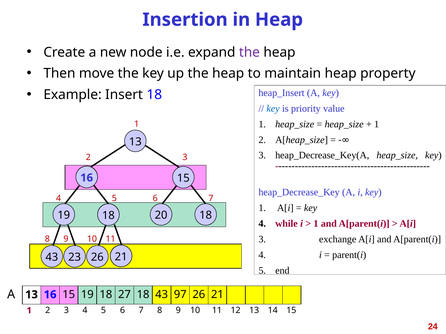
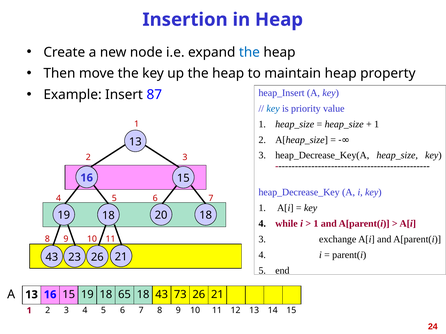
the colour: purple -> blue (249, 52)
Insert 18: 18 -> 87 (154, 95)
27: 27 -> 65 (124, 295)
97: 97 -> 73 (180, 295)
